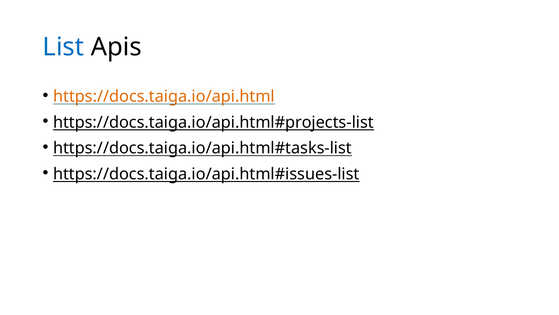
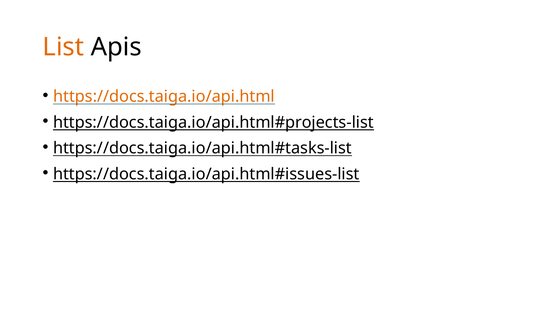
List colour: blue -> orange (63, 47)
